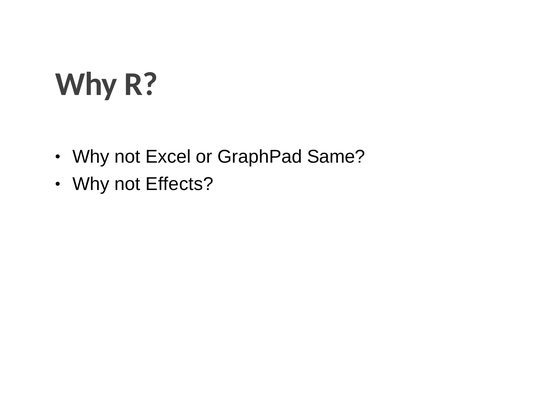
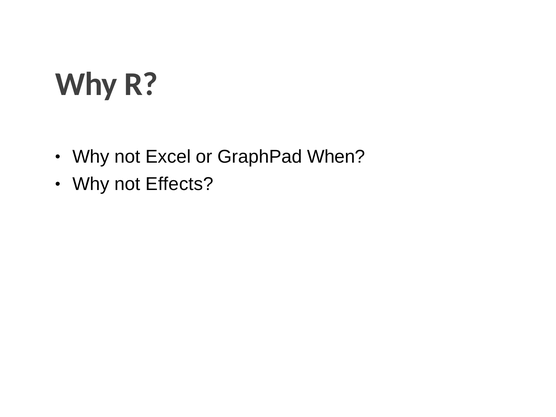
Same: Same -> When (336, 157)
